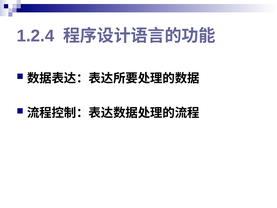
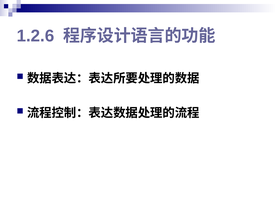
1.2.4: 1.2.4 -> 1.2.6 (35, 36)
